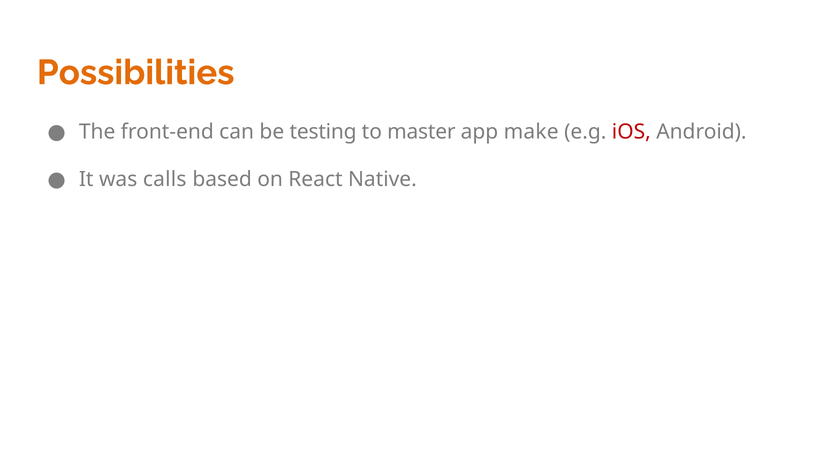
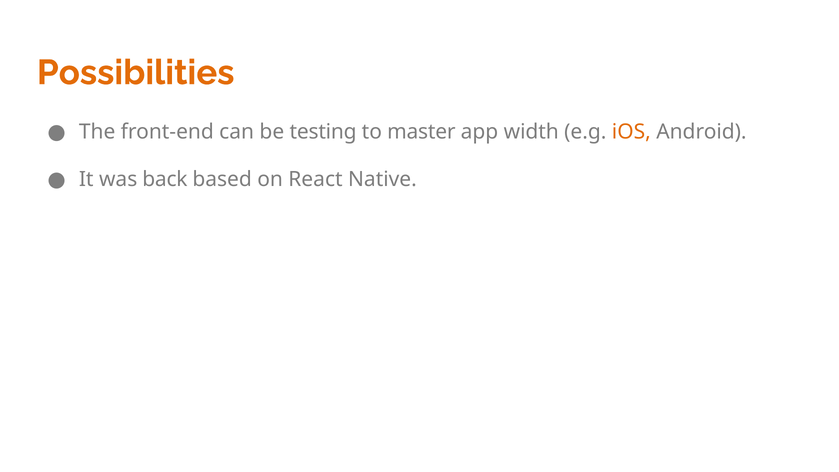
make: make -> width (531, 132)
iOS colour: red -> orange (631, 132)
calls: calls -> back (165, 180)
